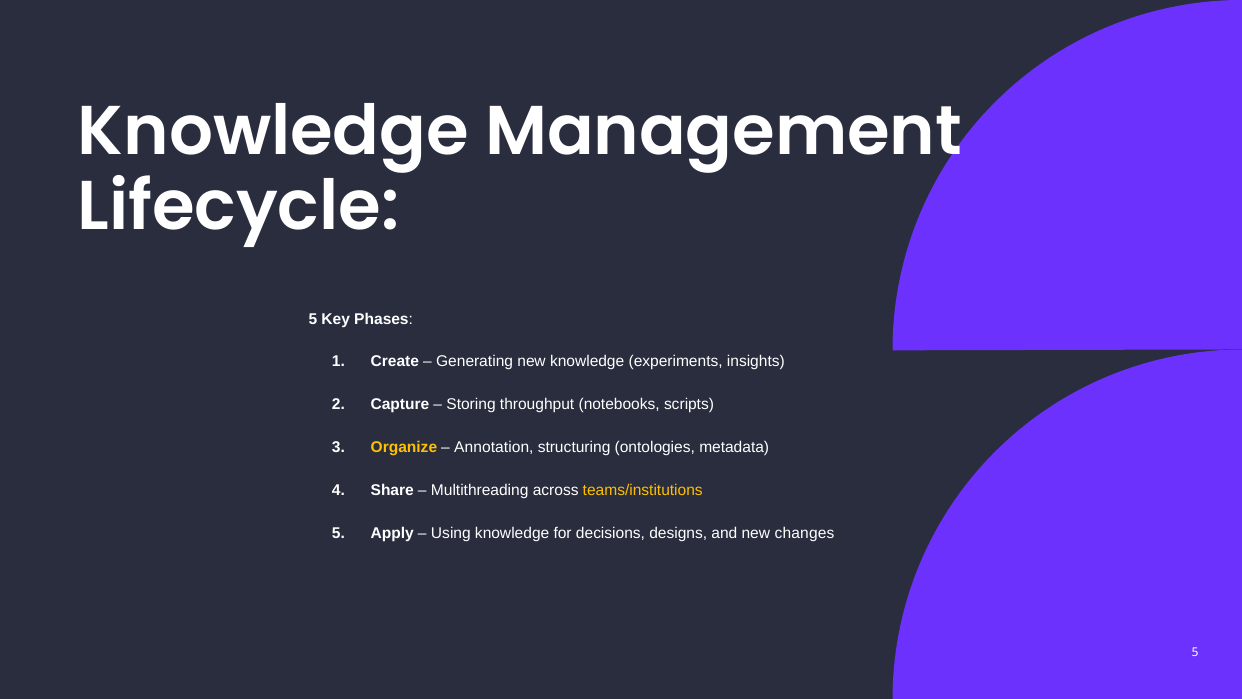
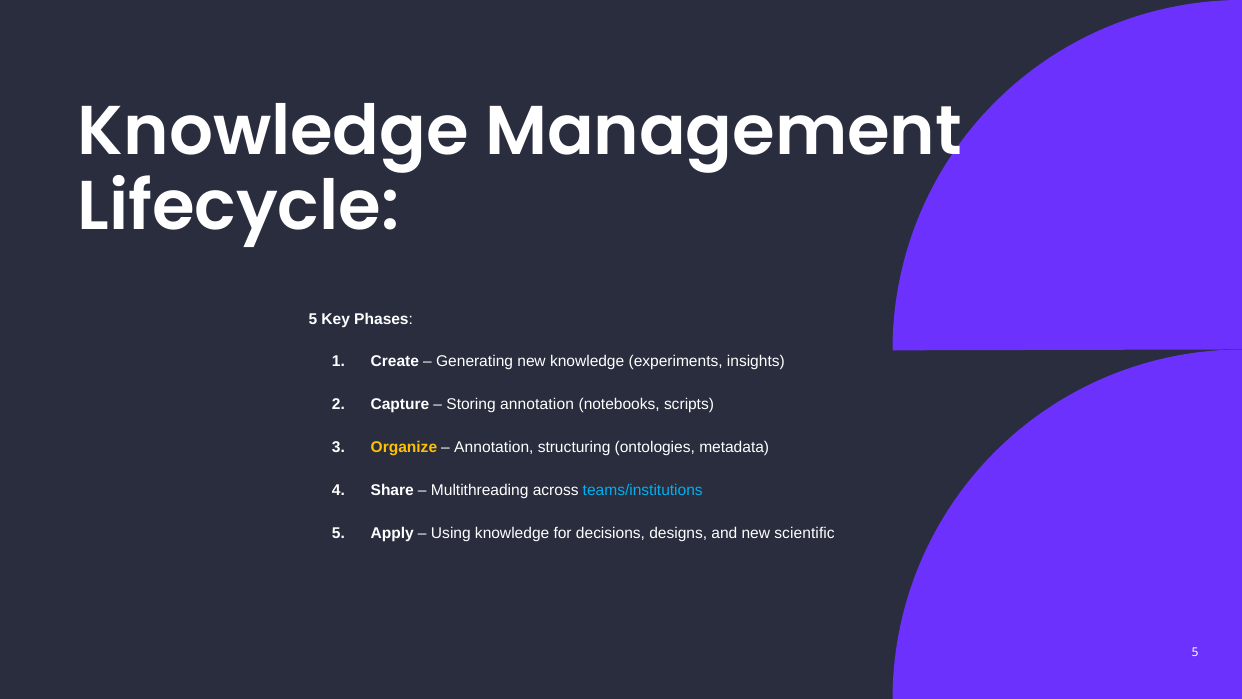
Storing throughput: throughput -> annotation (537, 405)
teams/institutions colour: yellow -> light blue (643, 490)
changes: changes -> scientific (805, 533)
